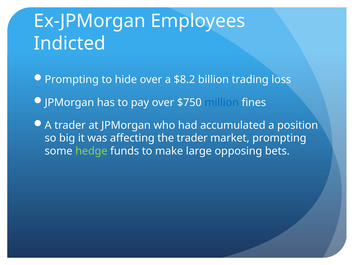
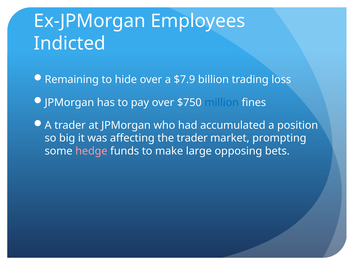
Prompting: Prompting -> Remaining (72, 80)
$8.2: $8.2 -> $7.9 (184, 80)
hedge colour: light green -> pink (91, 151)
